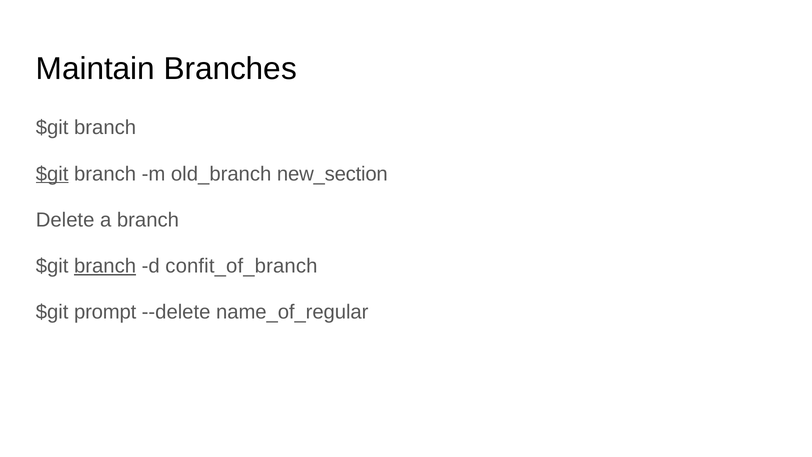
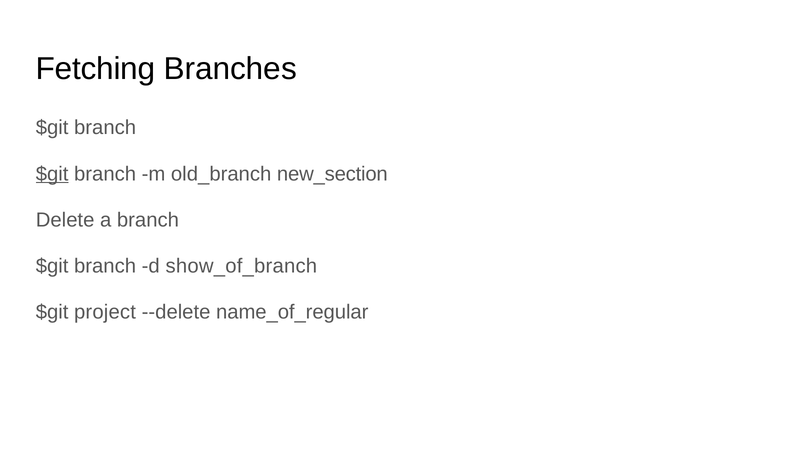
Maintain: Maintain -> Fetching (96, 69)
branch underline: present -> none (105, 266)
confit_of_branch: confit_of_branch -> show_of_branch (241, 266)
prompt: prompt -> project (105, 312)
